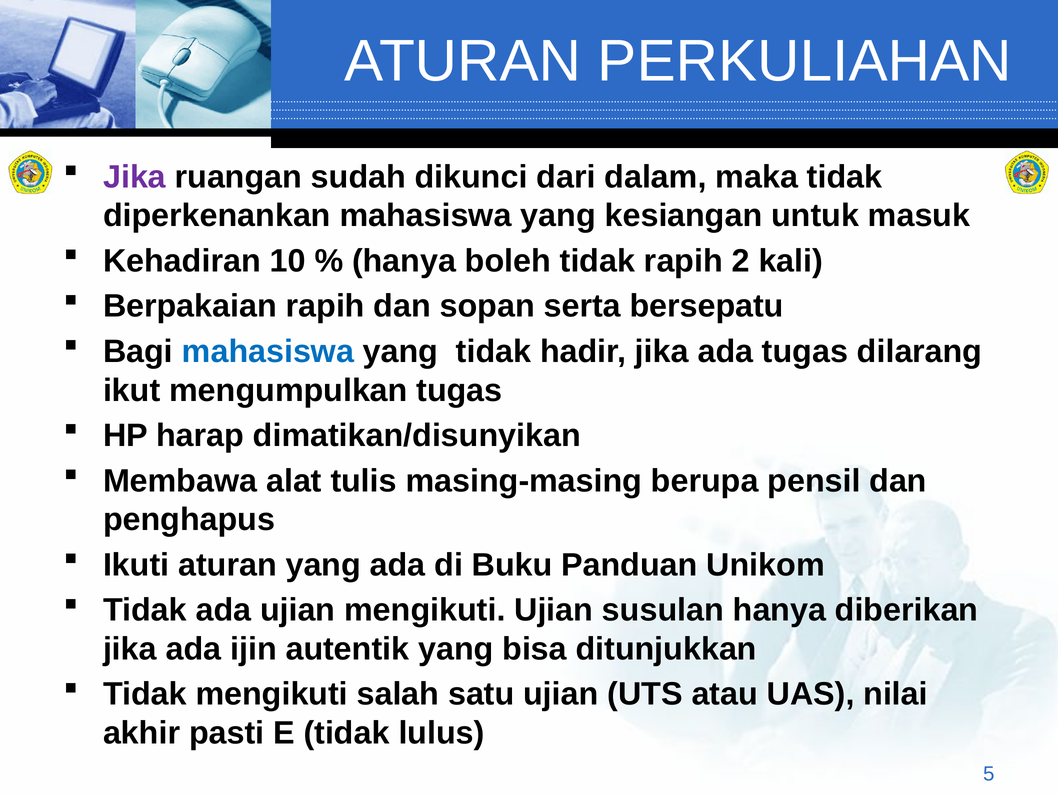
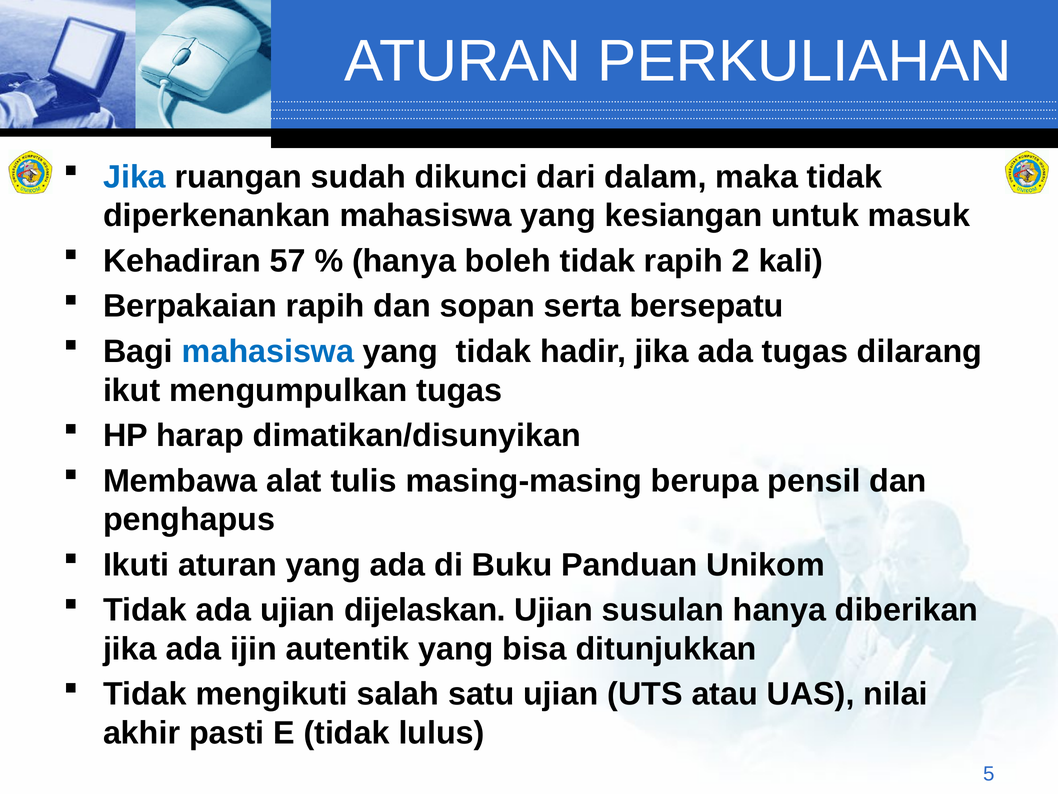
Jika colour: purple -> blue (135, 177)
10: 10 -> 57 (288, 261)
ujian mengikuti: mengikuti -> dijelaskan (425, 610)
